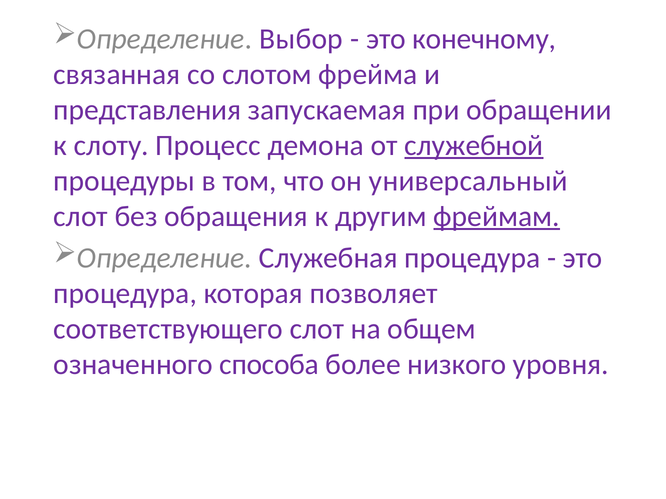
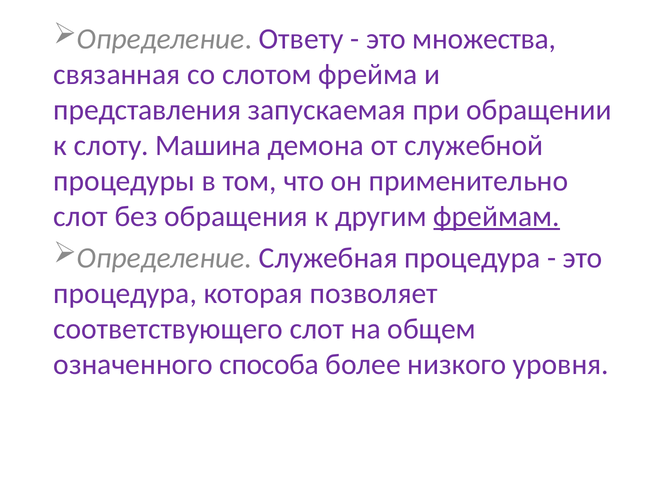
Выбор: Выбор -> Ответу (301, 39)
конечному: конечному -> множества (484, 39)
Процесс: Процесс -> Машина (208, 145)
служебной underline: present -> none (474, 145)
универсальный: универсальный -> применительно (469, 181)
